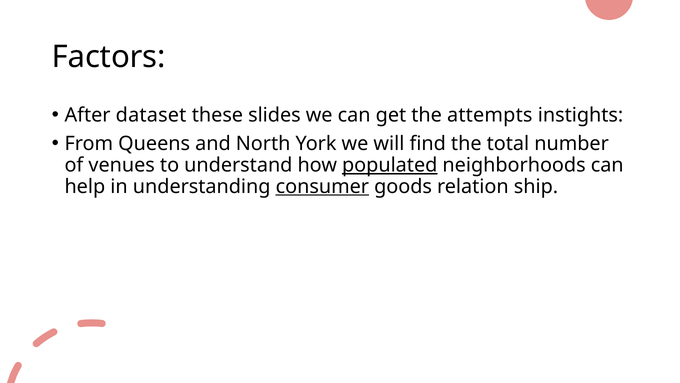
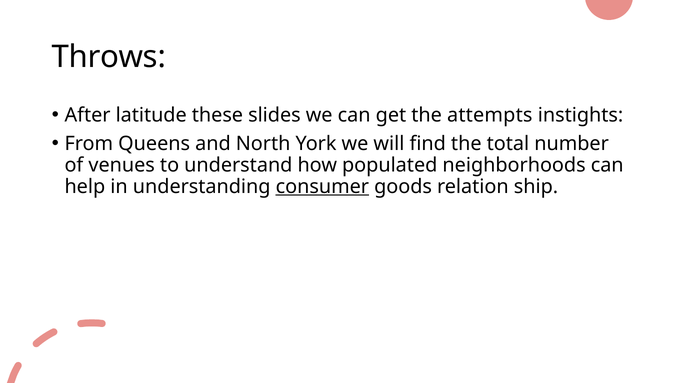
Factors: Factors -> Throws (109, 57)
dataset: dataset -> latitude (151, 115)
populated underline: present -> none (390, 165)
